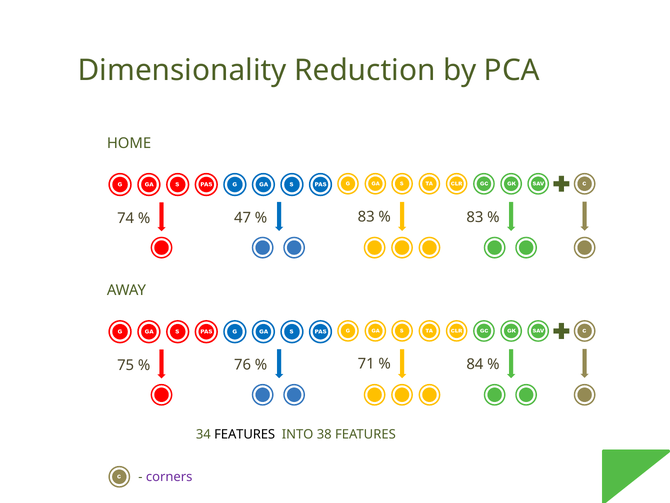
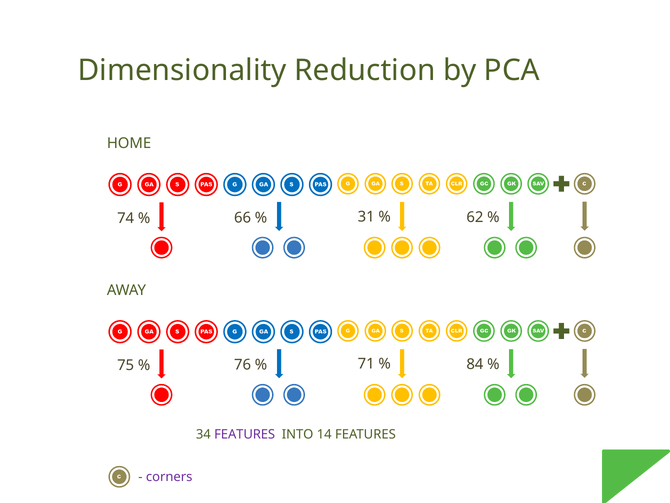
47: 47 -> 66 (243, 217)
83: 83 -> 31 (366, 217)
83: 83 -> 62 (475, 217)
FEATURES colour: black -> purple (245, 434)
38: 38 -> 14 (324, 434)
